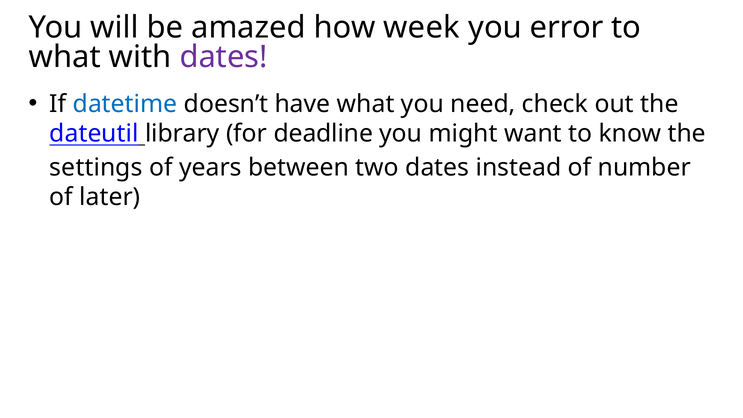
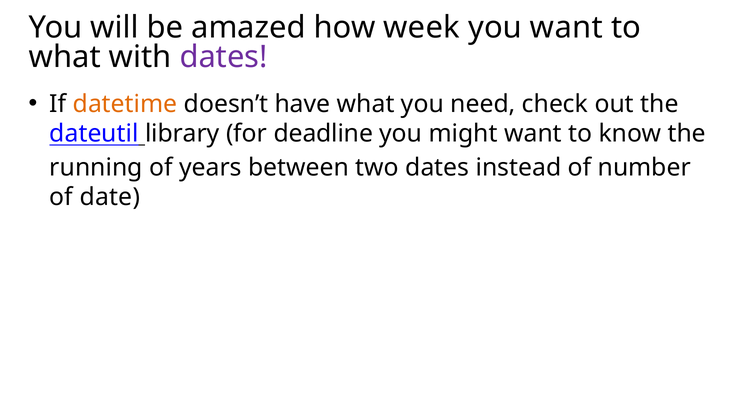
you error: error -> want (566, 27)
datetime colour: blue -> orange (125, 104)
settings: settings -> running (96, 167)
later: later -> date (110, 197)
